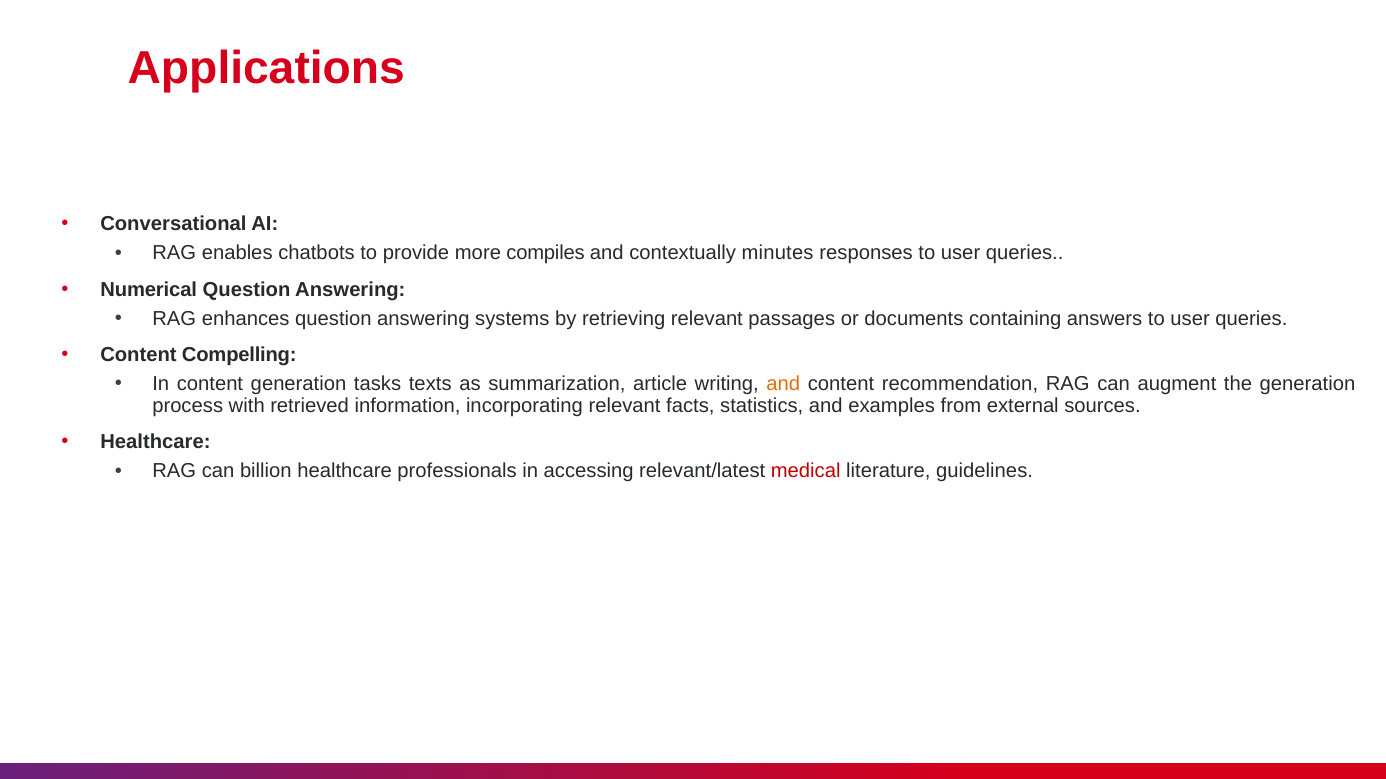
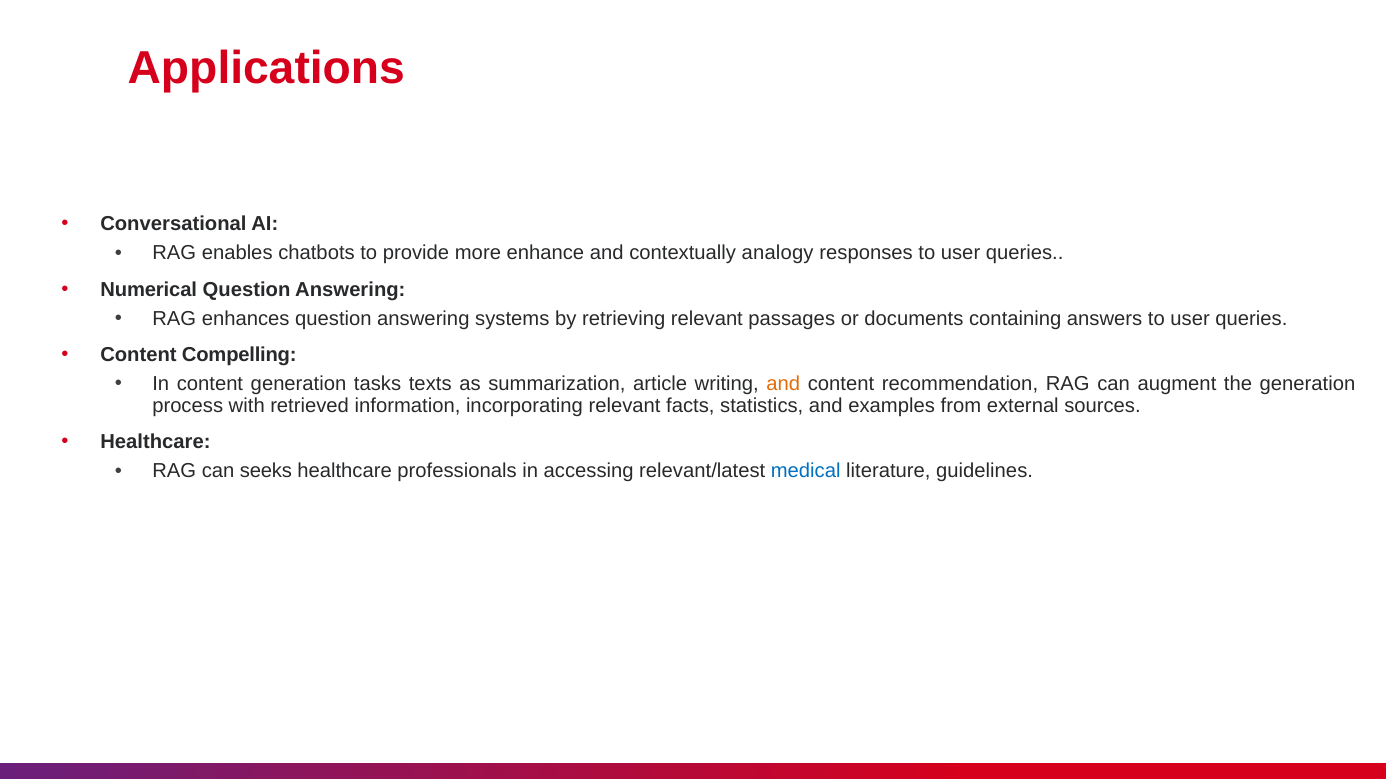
compiles: compiles -> enhance (545, 253)
minutes: minutes -> analogy (778, 253)
billion: billion -> seeks (266, 471)
medical colour: red -> blue (806, 471)
